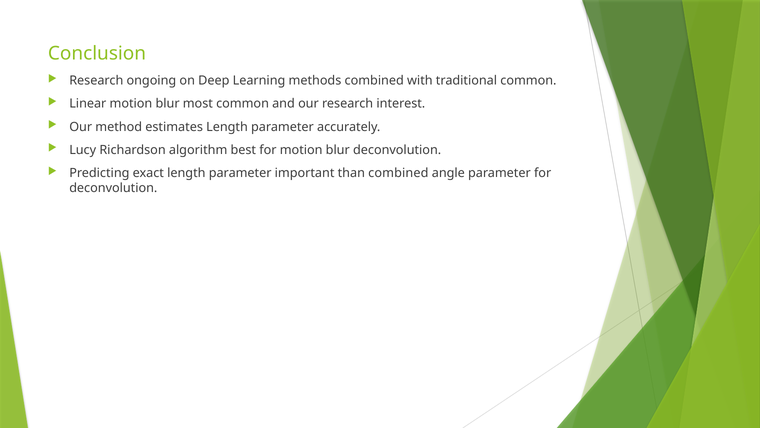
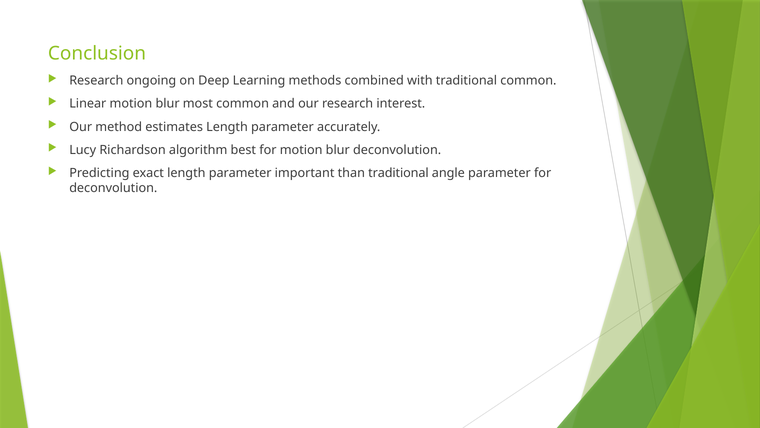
than combined: combined -> traditional (398, 173)
